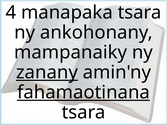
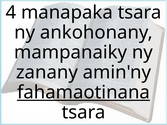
zanany underline: present -> none (47, 73)
